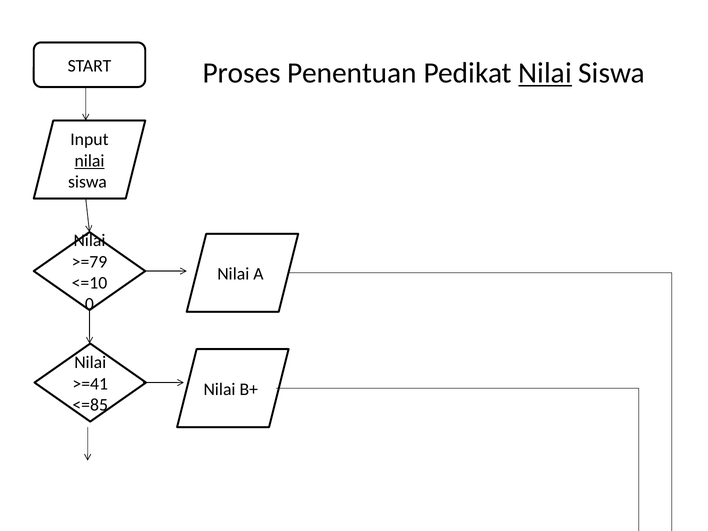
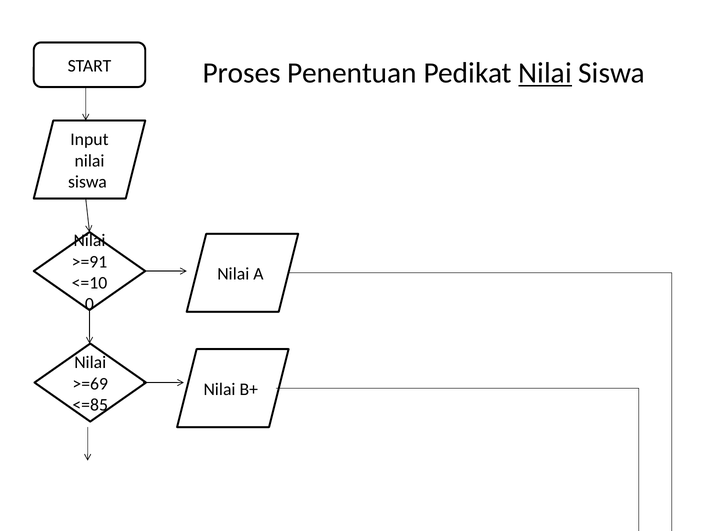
nilai underline: present -> none (90, 161)
>=79: >=79 -> >=91 (89, 262)
>=41: >=41 -> >=69 (90, 384)
